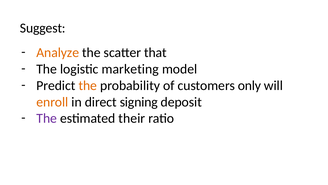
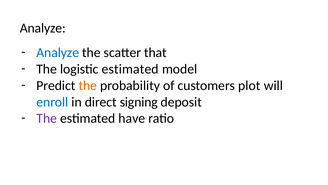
Suggest: Suggest -> Analyze (43, 28)
Analyze colour: orange -> blue (58, 53)
logistic marketing: marketing -> estimated (130, 69)
only: only -> plot (249, 85)
enroll colour: orange -> blue (52, 102)
their: their -> have (132, 118)
